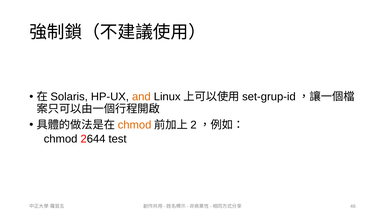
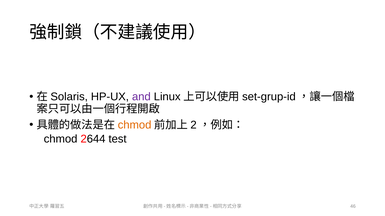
and colour: orange -> purple (141, 97)
